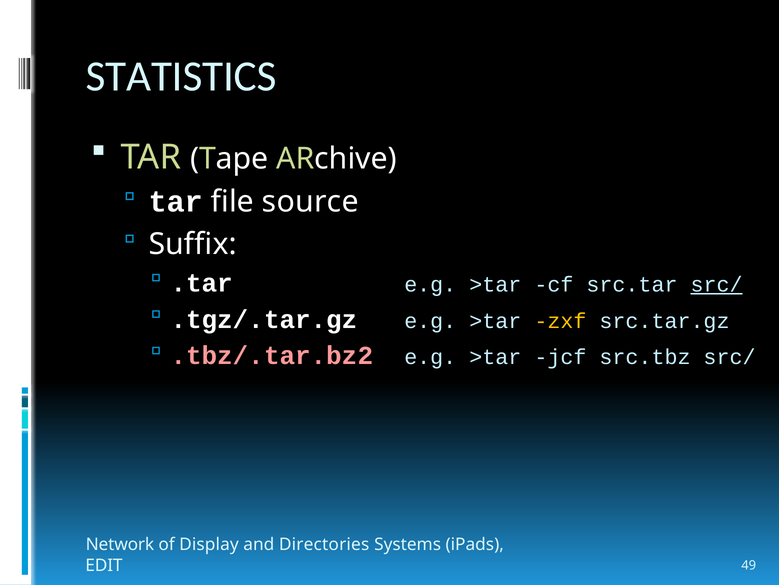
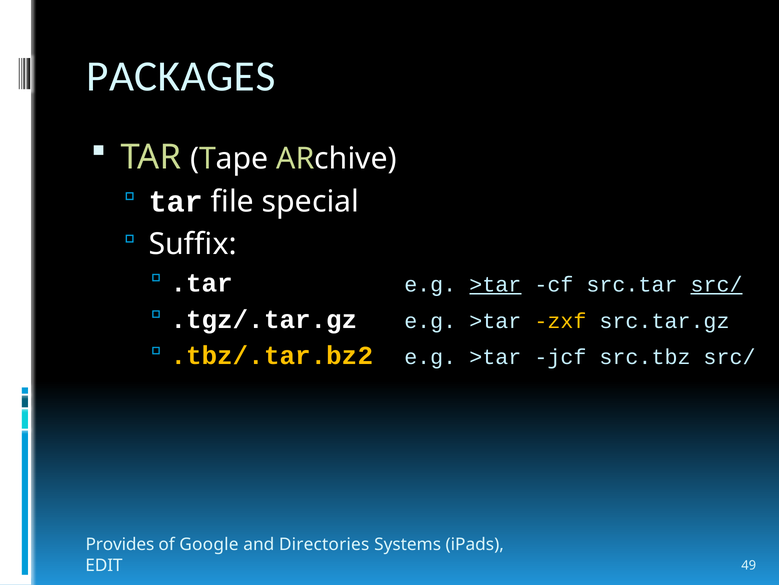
STATISTICS: STATISTICS -> PACKAGES (181, 77)
source: source -> special (310, 202)
>tar underline: none -> present (495, 284)
.tbz/.tar.bz2 colour: pink -> yellow (272, 355)
Network: Network -> Provides (120, 544)
Display: Display -> Google (209, 544)
